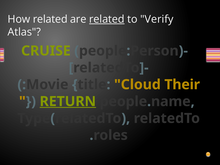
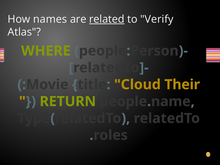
How related: related -> names (50, 19)
CRUISE: CRUISE -> WHERE (46, 51)
RETURN underline: present -> none (68, 101)
